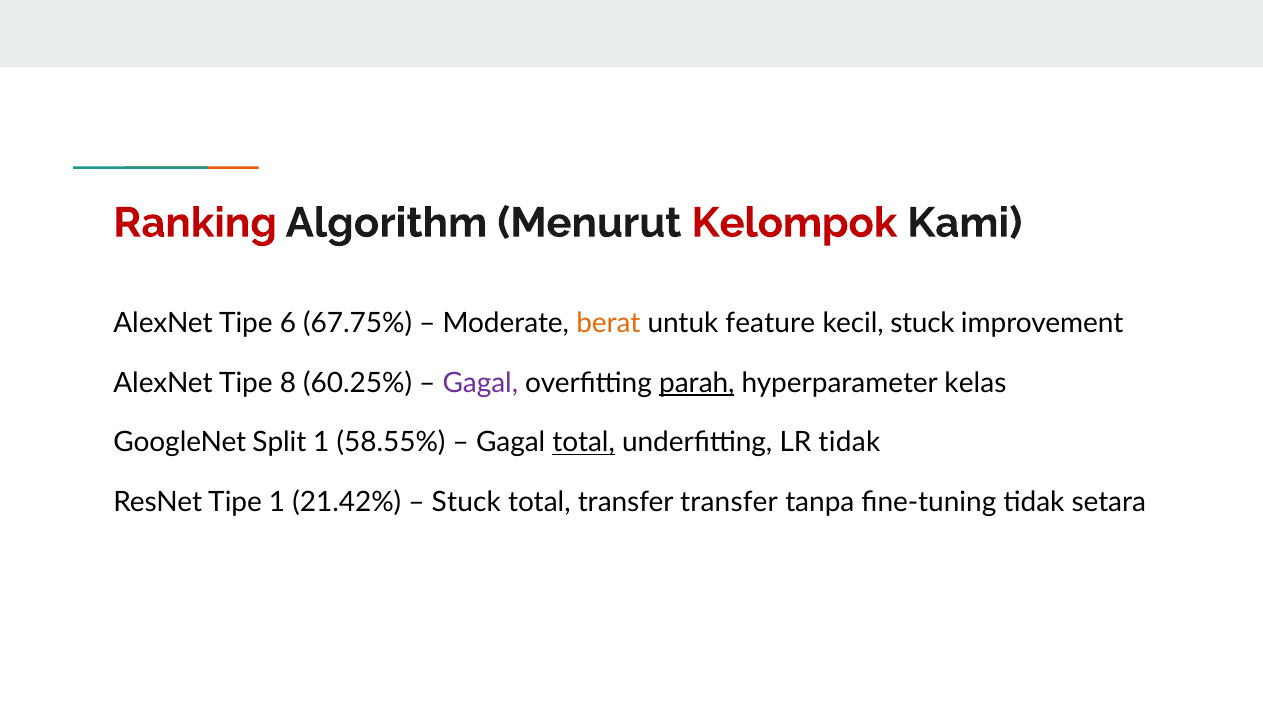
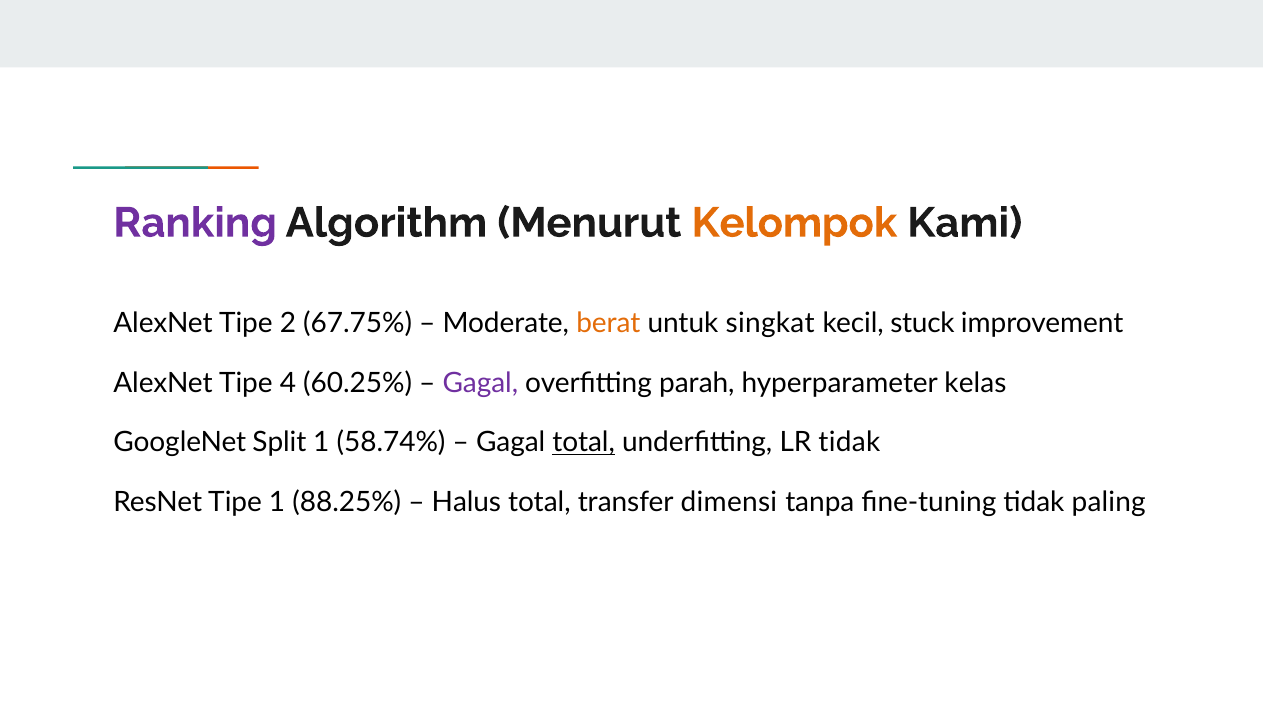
Ranking colour: red -> purple (195, 223)
Kelompok colour: red -> orange (794, 223)
6: 6 -> 2 (288, 324)
feature: feature -> singkat (770, 324)
8: 8 -> 4 (288, 383)
parah underline: present -> none (697, 383)
58.55%: 58.55% -> 58.74% (391, 443)
21.42%: 21.42% -> 88.25% (347, 503)
Stuck: Stuck -> Halus (466, 503)
transfer transfer: transfer -> dimensi (729, 503)
setara: setara -> paling (1109, 503)
